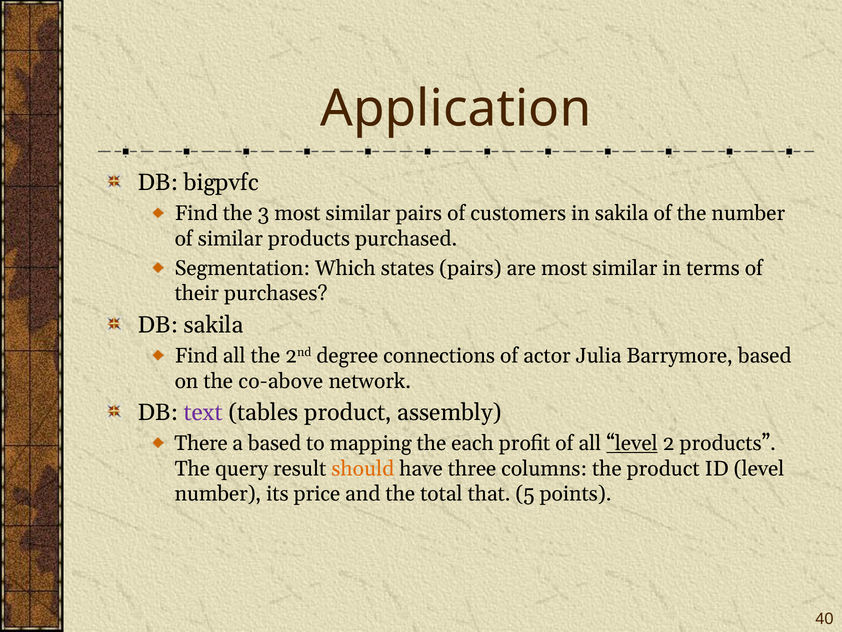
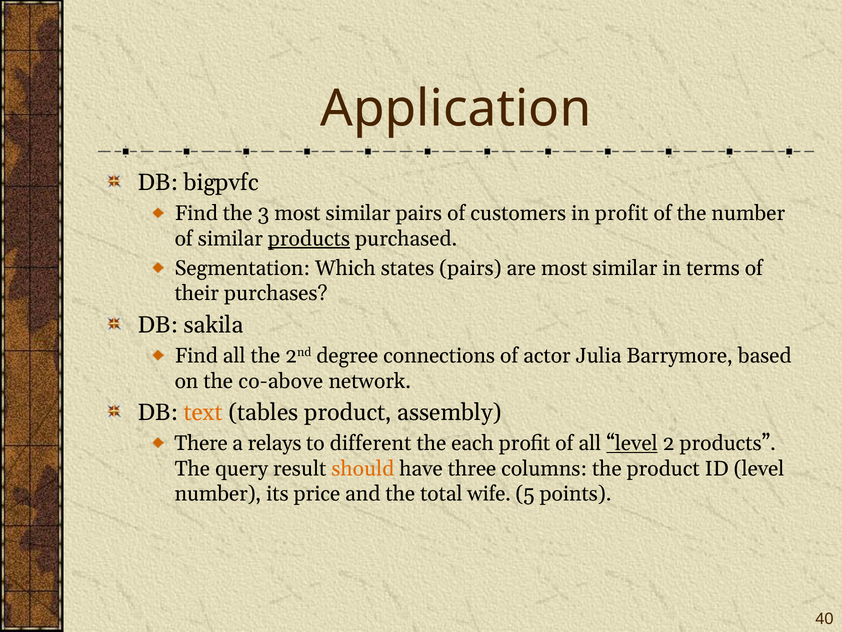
in sakila: sakila -> profit (622, 213)
products underline: none -> present (309, 239)
text colour: purple -> orange (203, 412)
a based: based -> relays (275, 443)
mapping: mapping -> different (371, 443)
that: that -> wife (489, 494)
